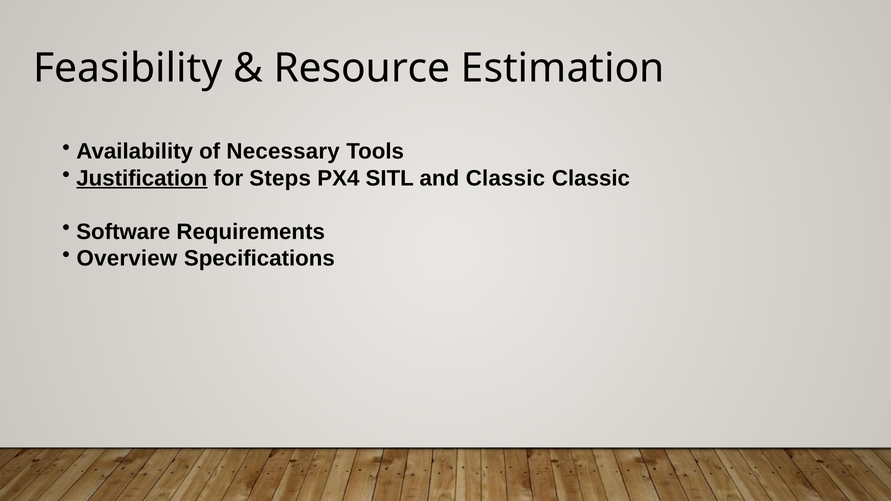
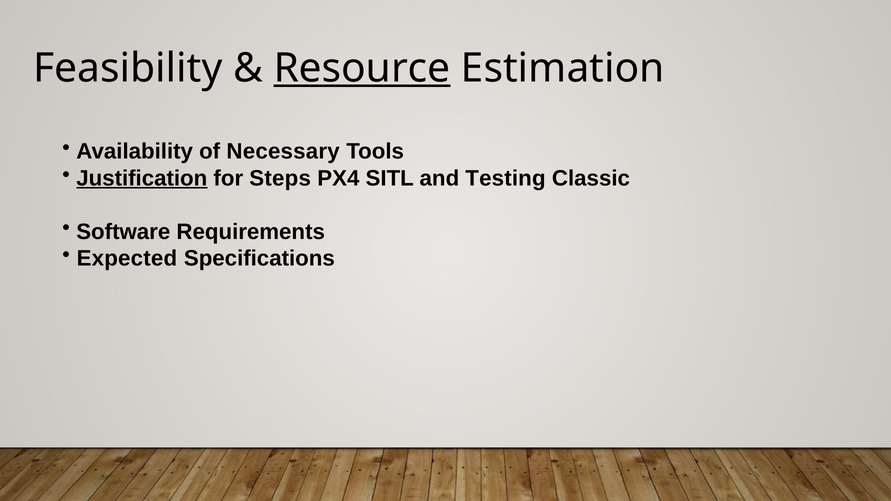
Resource underline: none -> present (362, 68)
and Classic: Classic -> Testing (505, 178)
Overview: Overview -> Expected (127, 259)
